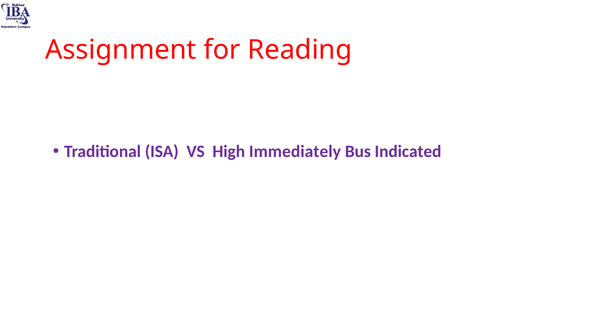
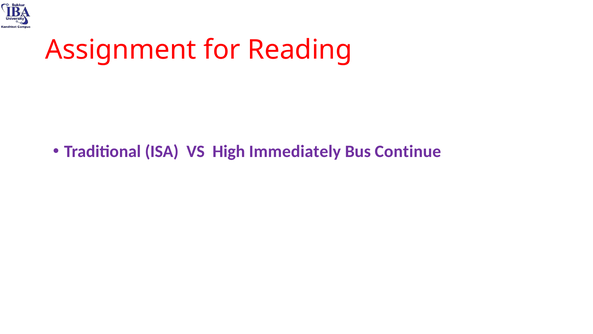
Indicated: Indicated -> Continue (408, 151)
